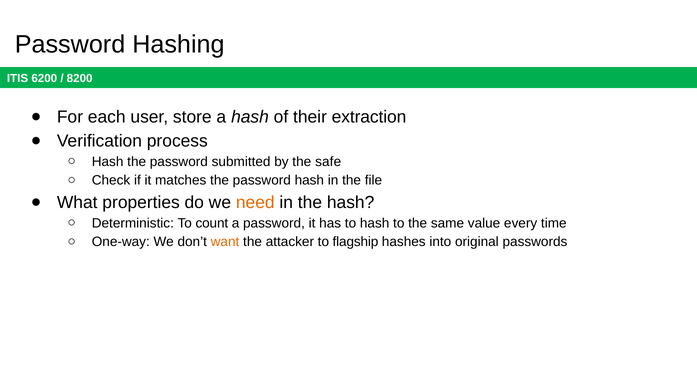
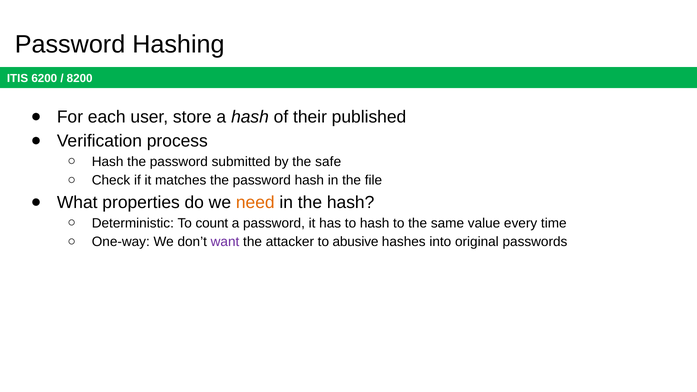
extraction: extraction -> published (369, 117)
want colour: orange -> purple (225, 242)
flagship: flagship -> abusive (355, 242)
